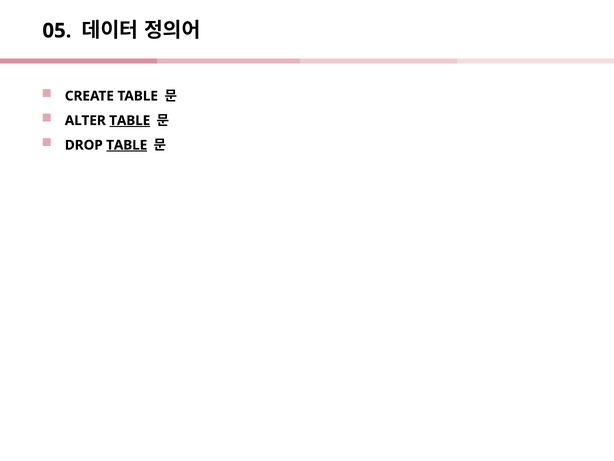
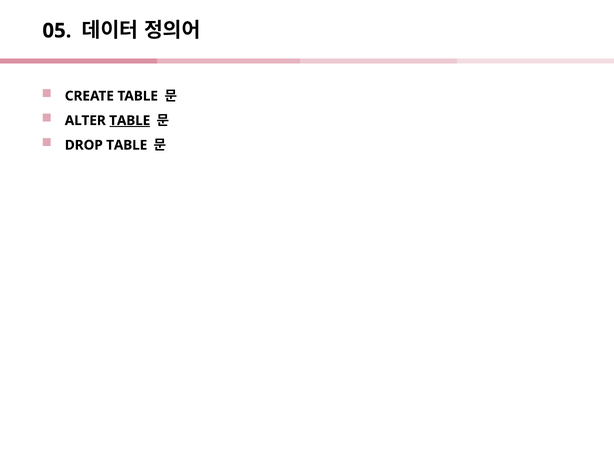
TABLE underline: present -> none (127, 145)
